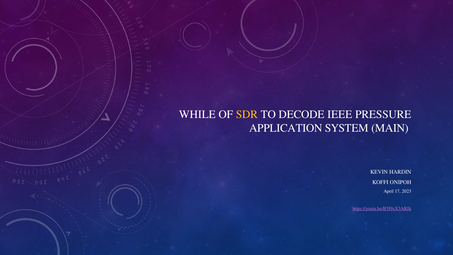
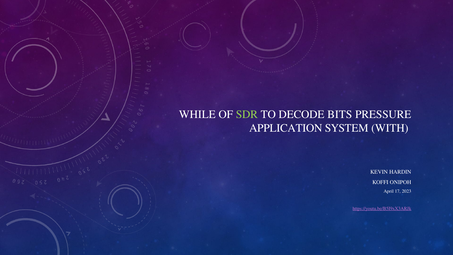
SDR colour: yellow -> light green (247, 114)
IEEE: IEEE -> BITS (340, 114)
MAIN: MAIN -> WITH (390, 128)
